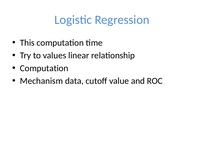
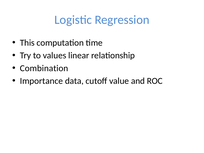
Computation: Computation -> Combination (44, 68)
Mechanism: Mechanism -> Importance (41, 81)
